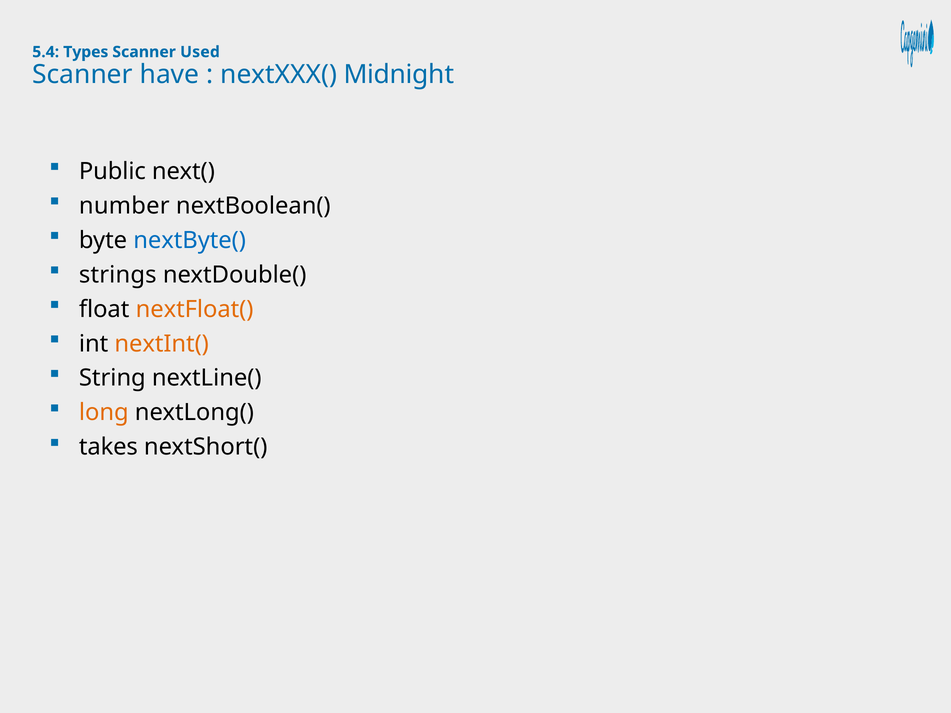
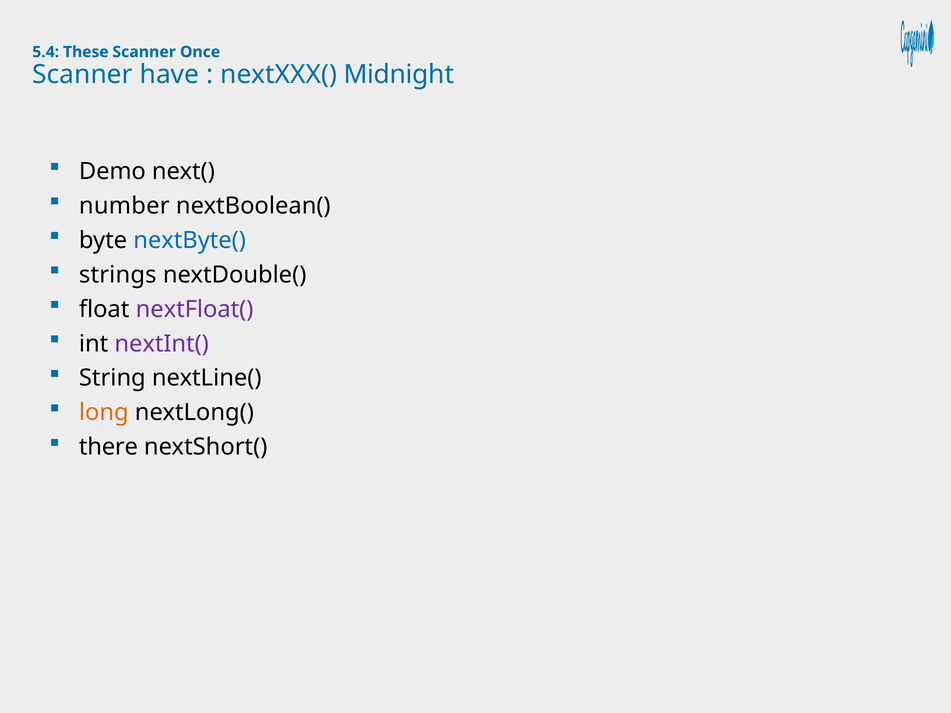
Types: Types -> These (86, 52)
Used: Used -> Once (200, 52)
Public: Public -> Demo (112, 171)
nextFloat( colour: orange -> purple (195, 309)
nextInt( colour: orange -> purple (162, 344)
takes: takes -> there (108, 447)
